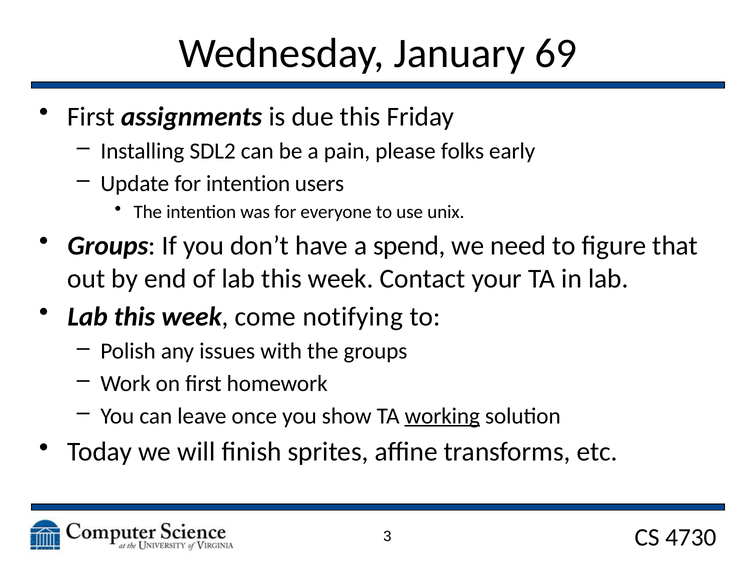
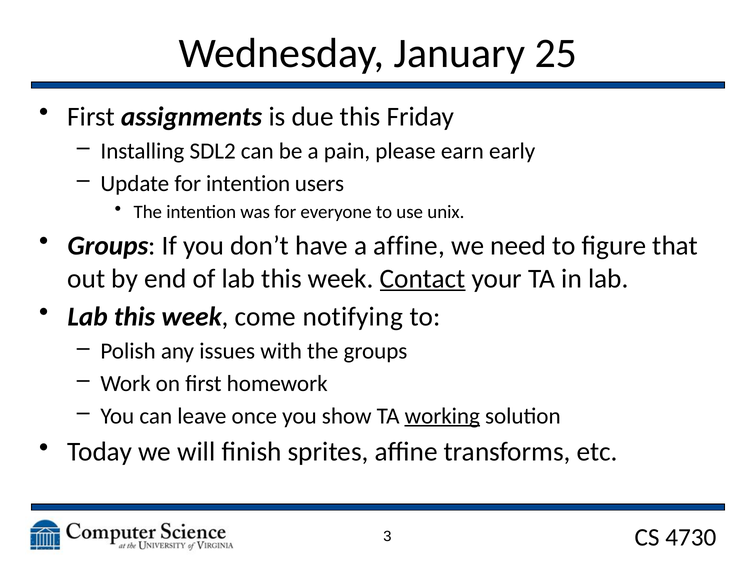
69: 69 -> 25 (556, 53)
folks: folks -> earn (462, 151)
a spend: spend -> affine (409, 246)
Contact underline: none -> present (423, 279)
